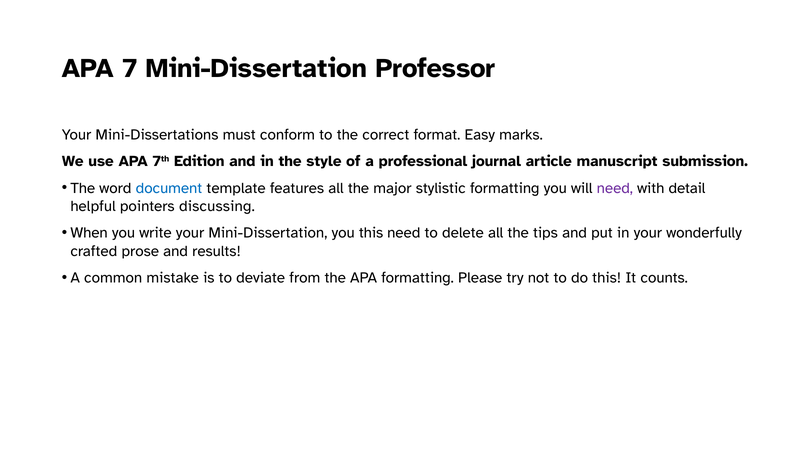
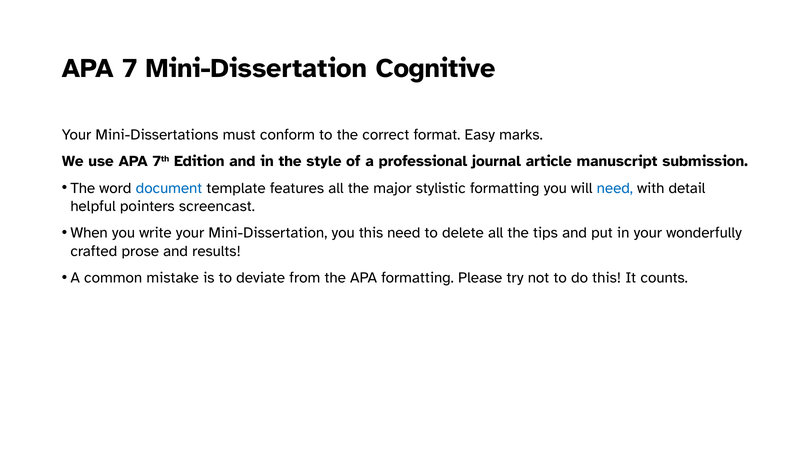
Professor: Professor -> Cognitive (436, 68)
need colour: purple -> blue (615, 188)
discussing: discussing -> screencast (217, 206)
